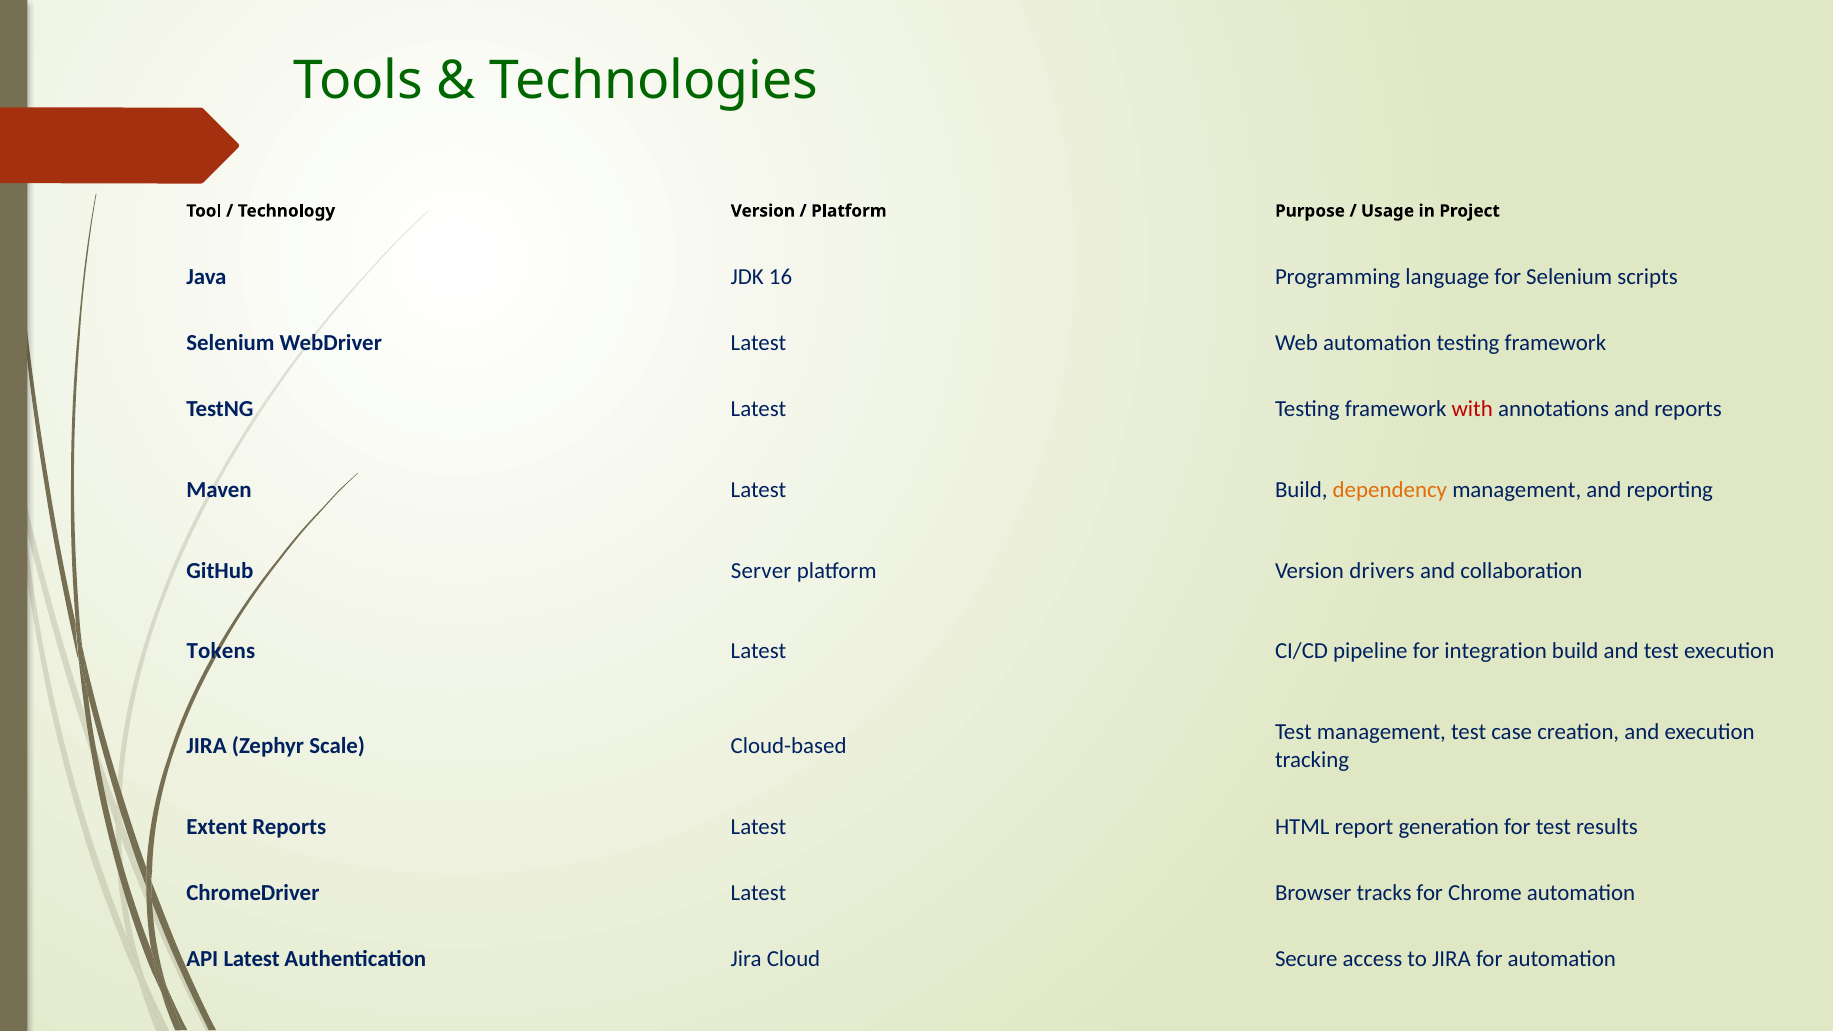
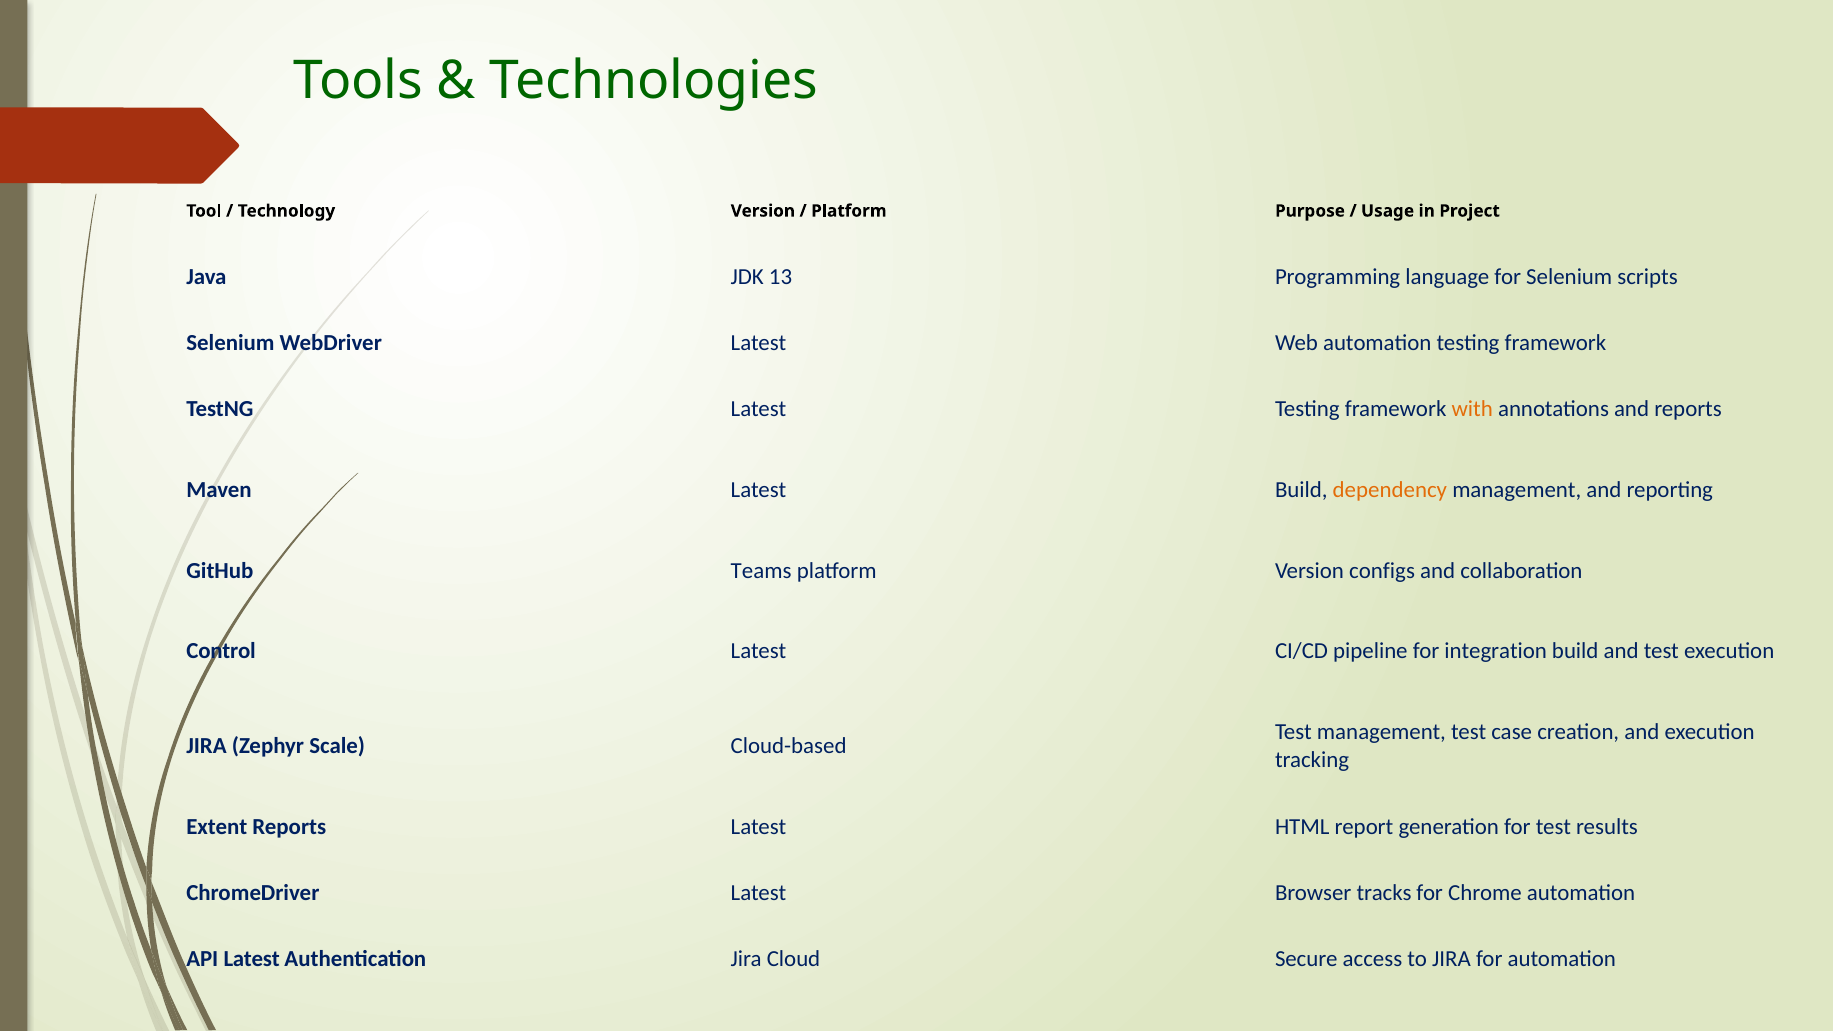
16: 16 -> 13 (781, 277)
with colour: red -> orange (1472, 409)
Server: Server -> Teams (761, 571)
drivers: drivers -> configs (1382, 571)
Tokens: Tokens -> Control (221, 651)
